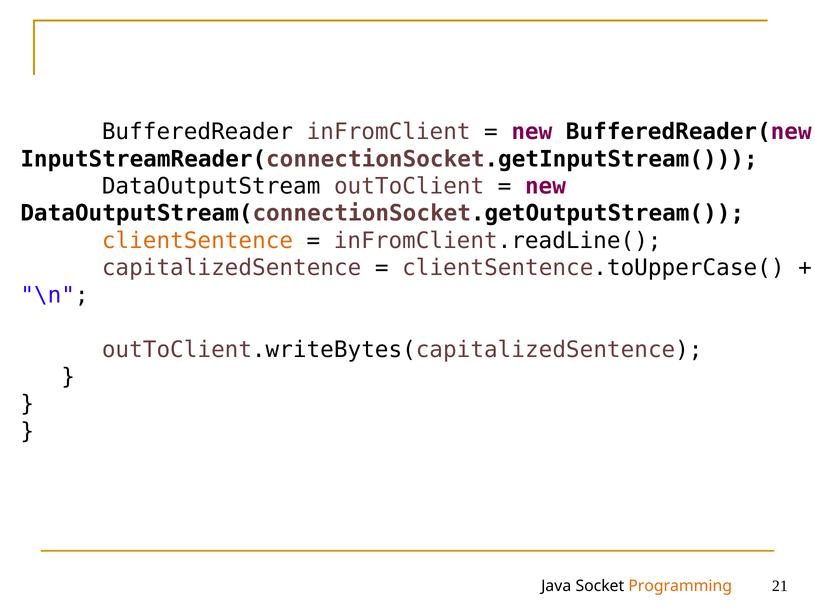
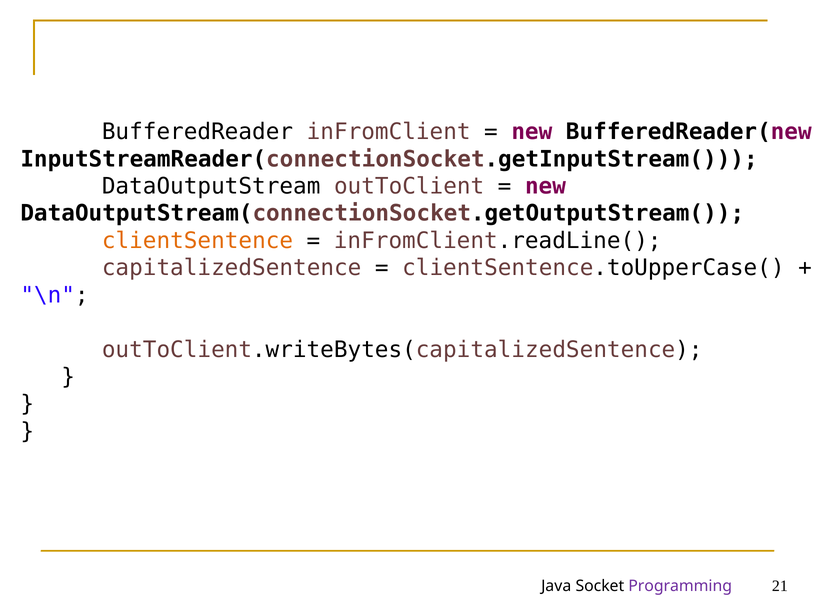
Programming colour: orange -> purple (680, 585)
